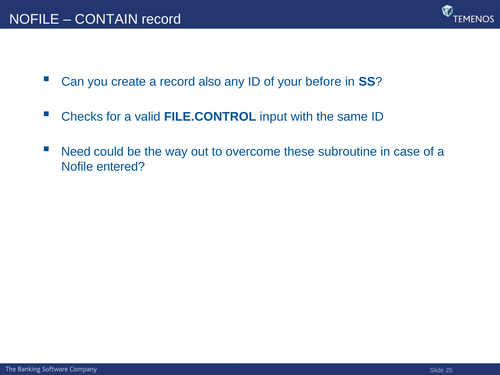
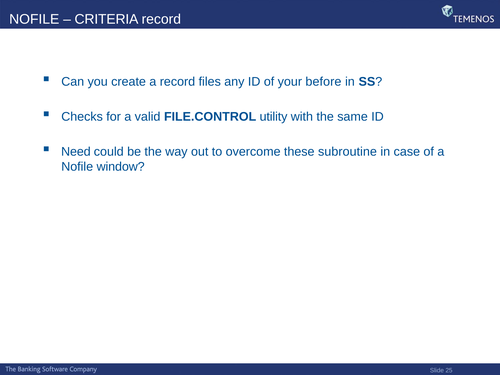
CONTAIN: CONTAIN -> CRITERIA (106, 19)
also: also -> files (210, 82)
input: input -> utility (274, 117)
entered: entered -> window (121, 167)
